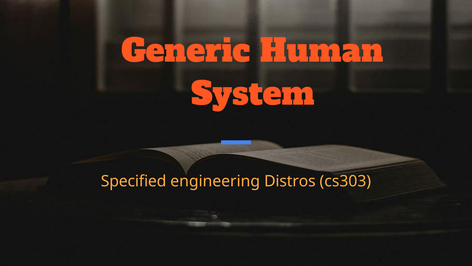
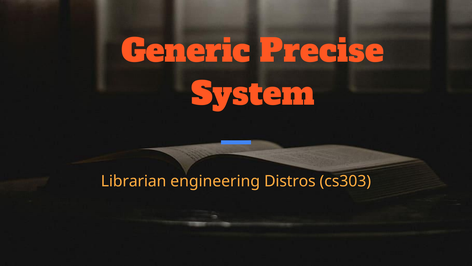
Human: Human -> Precise (322, 51)
Specified: Specified -> Librarian (134, 181)
